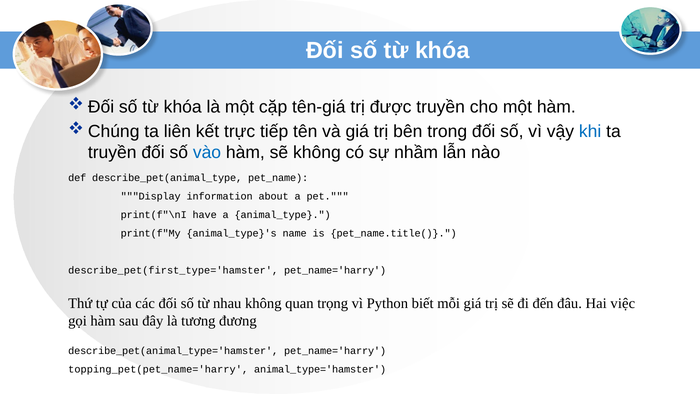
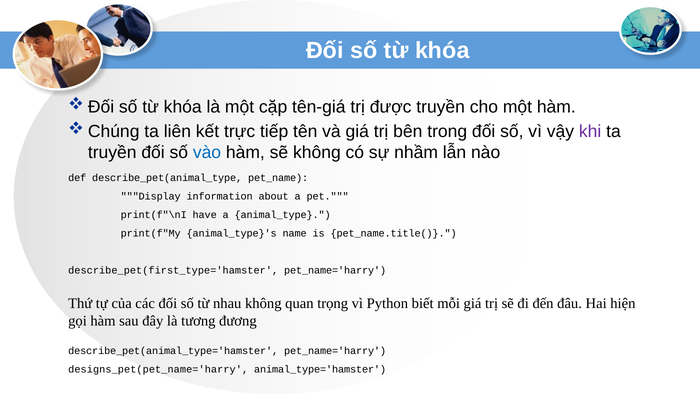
khi colour: blue -> purple (590, 131)
việc: việc -> hiện (623, 303)
topping_pet(pet_name='harry: topping_pet(pet_name='harry -> designs_pet(pet_name='harry (158, 369)
